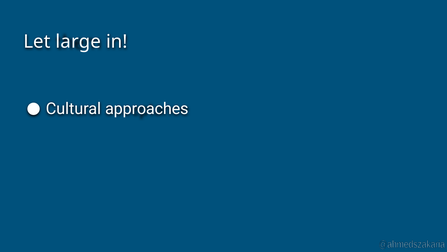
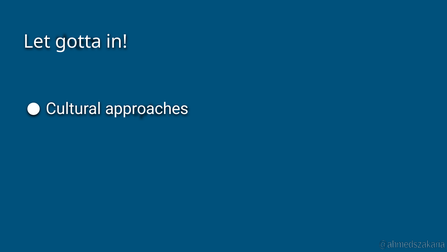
large: large -> gotta (78, 42)
